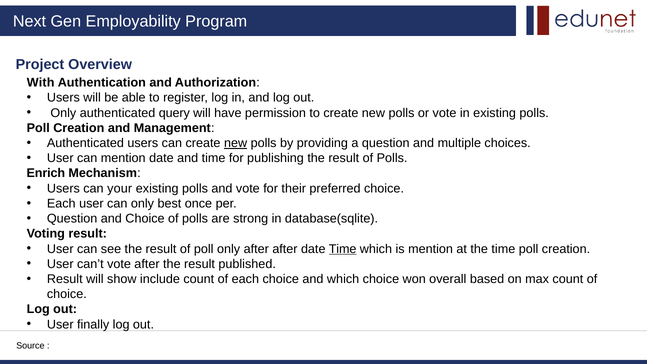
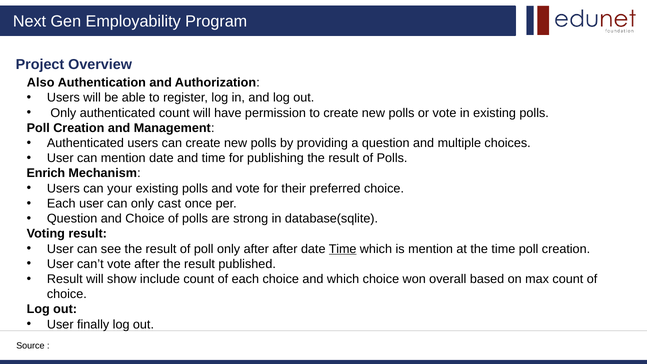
With: With -> Also (41, 83)
authenticated query: query -> count (174, 113)
new underline: present -> none (236, 143)
best: best -> cast (169, 204)
